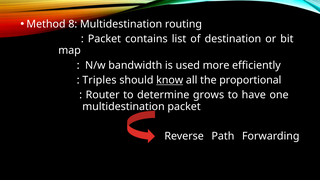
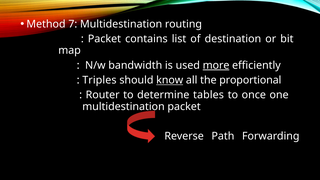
8: 8 -> 7 (73, 24)
more underline: none -> present (216, 65)
grows: grows -> tables (209, 95)
have: have -> once (254, 95)
